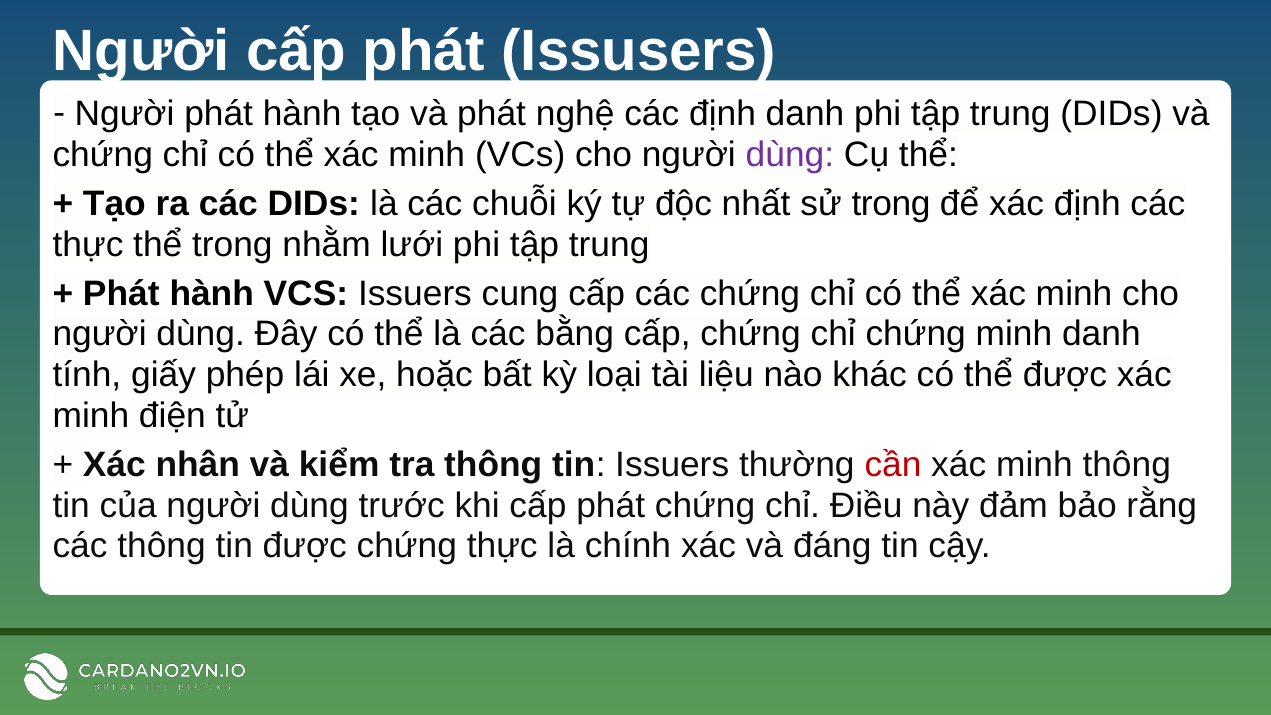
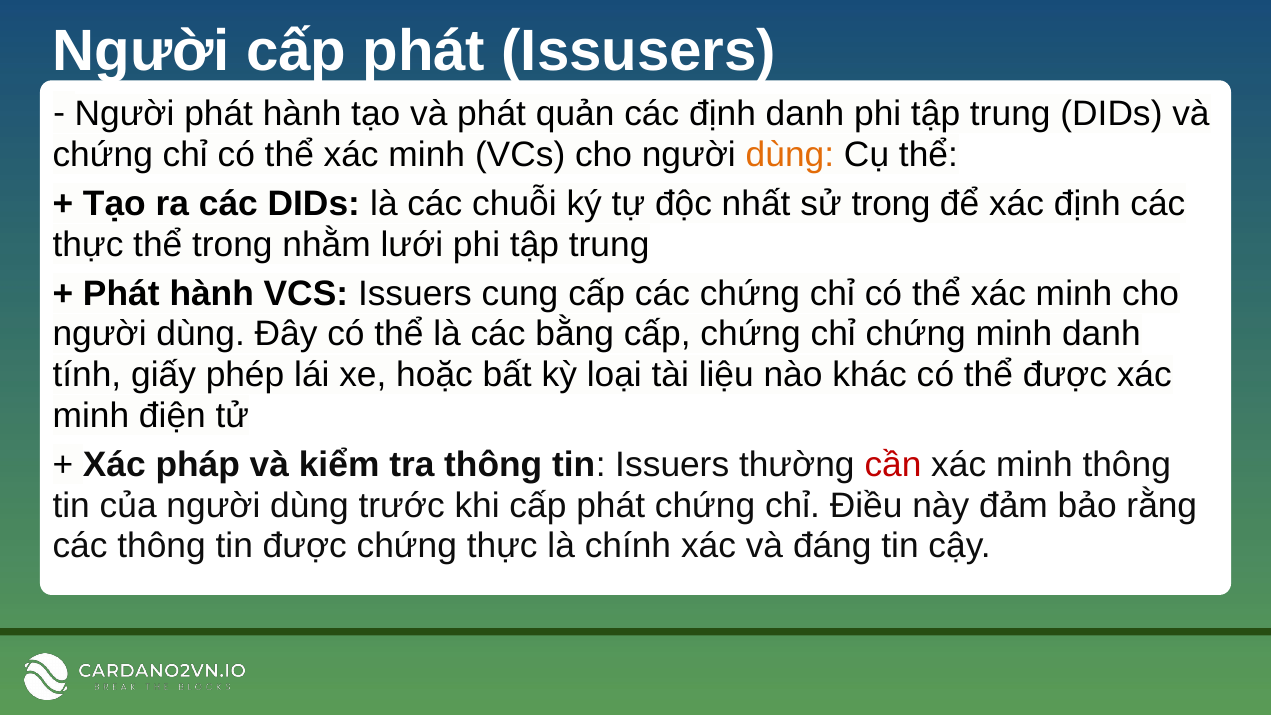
nghệ: nghệ -> quản (575, 114)
dùng colour: purple -> orange (790, 155)
nhân: nhân -> pháp (198, 465)
